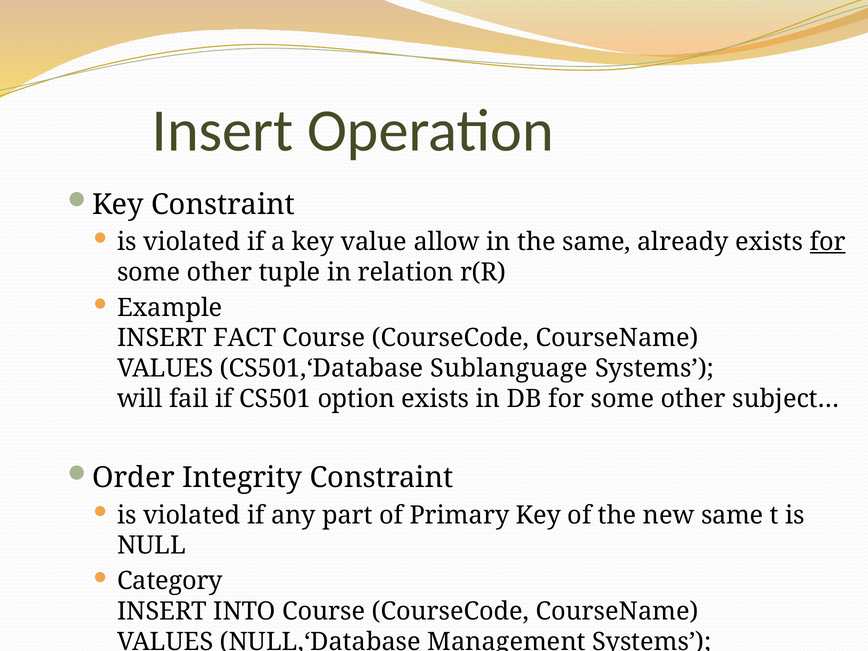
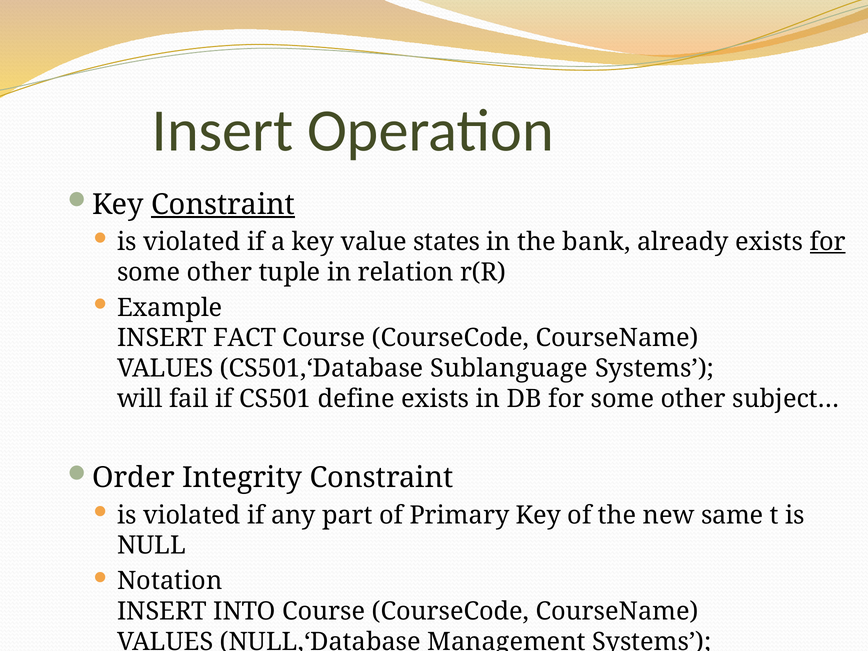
Constraint underline: none -> present (223, 205)
allow: allow -> states (447, 242)
the same: same -> bank (596, 242)
option: option -> define (356, 399)
Category: Category -> Notation (170, 581)
